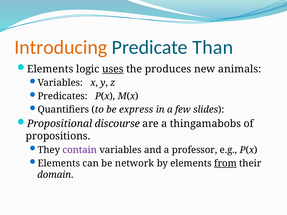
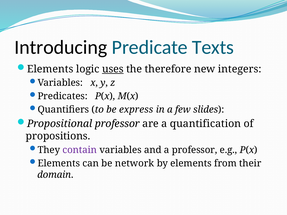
Introducing colour: orange -> black (61, 47)
Than: Than -> Texts (213, 47)
produces: produces -> therefore (168, 69)
animals: animals -> integers (240, 69)
Propositional discourse: discourse -> professor (117, 124)
thingamabobs: thingamabobs -> quantification (205, 124)
from underline: present -> none (225, 163)
